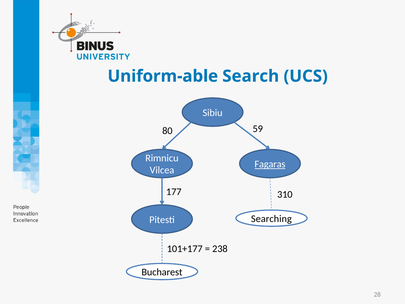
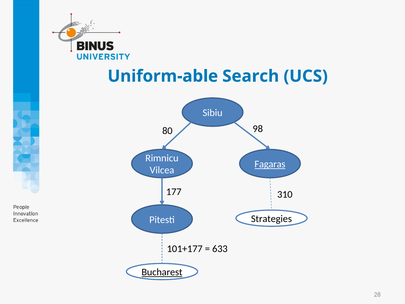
59: 59 -> 98 (258, 129)
Searching: Searching -> Strategies (271, 219)
238: 238 -> 633 (220, 249)
Bucharest underline: none -> present (162, 272)
